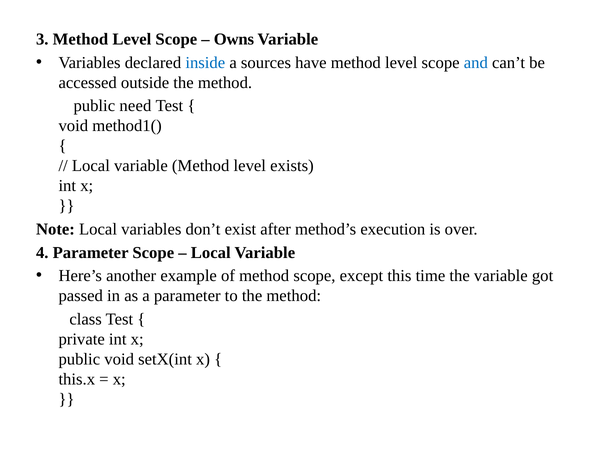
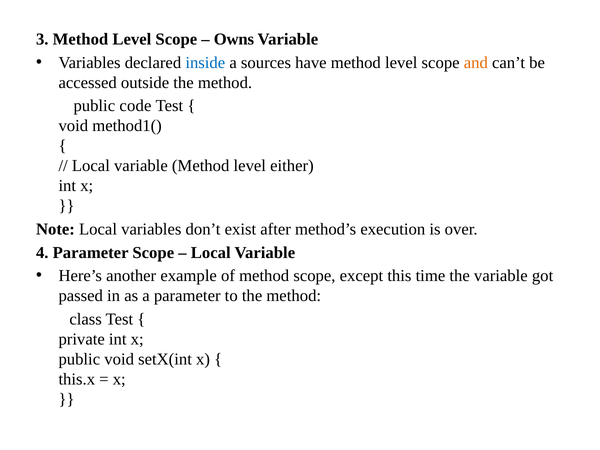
and colour: blue -> orange (476, 63)
need: need -> code (135, 106)
exists: exists -> either (292, 166)
